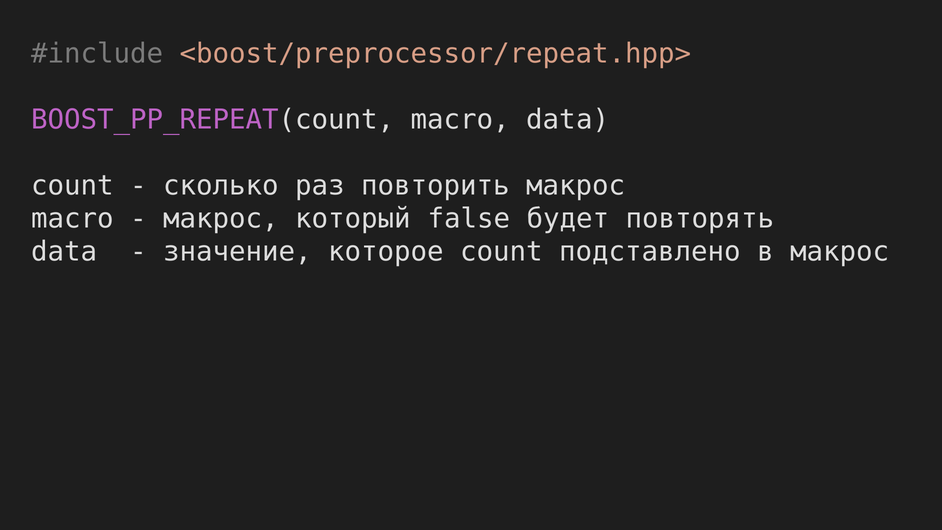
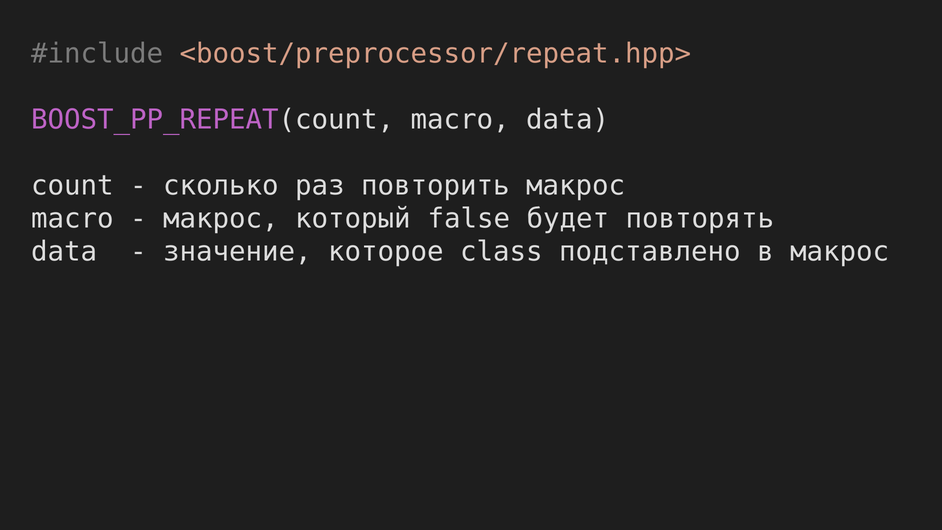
которое count: count -> class (502, 251)
